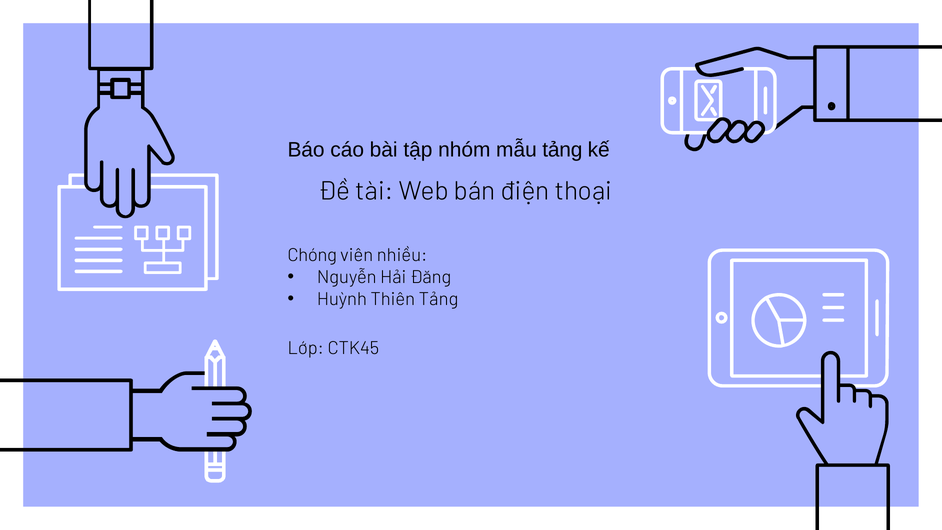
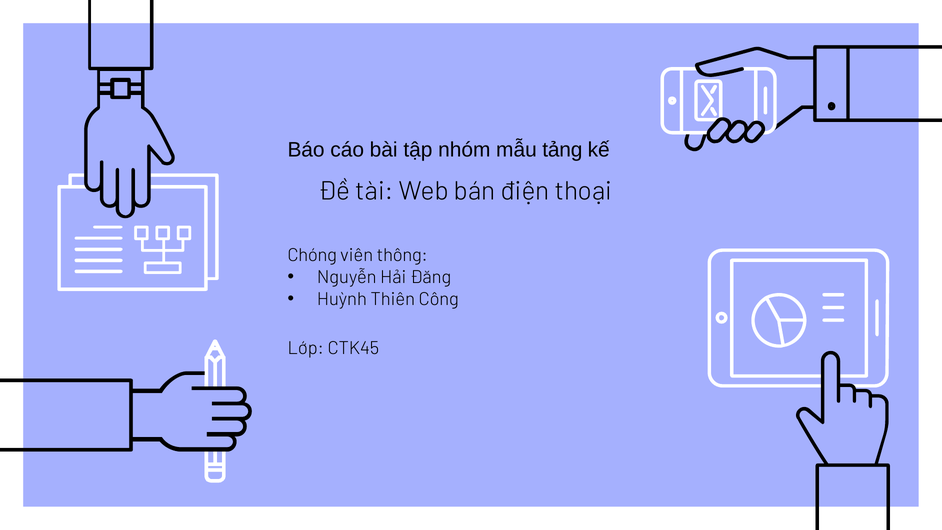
nhiều: nhiều -> thông (402, 255)
Thiên Tảng: Tảng -> Công (439, 299)
